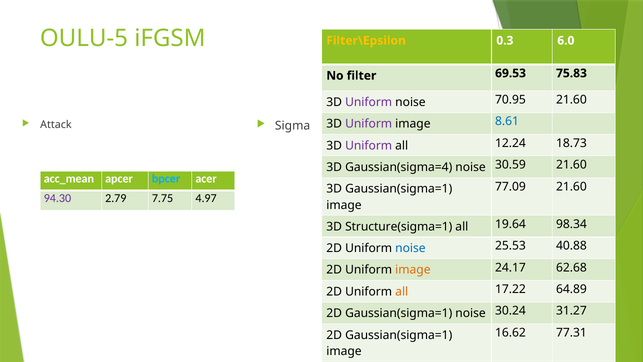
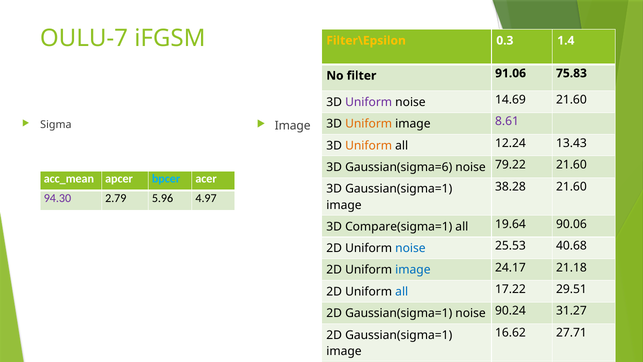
OULU-5: OULU-5 -> OULU-7 (84, 38)
6.0: 6.0 -> 1.4 (566, 41)
69.53: 69.53 -> 91.06 (511, 73)
70.95: 70.95 -> 14.69 (510, 100)
Attack: Attack -> Sigma (56, 125)
Sigma: Sigma -> Image (293, 126)
Uniform colour: purple -> orange (369, 124)
8.61 colour: blue -> purple (507, 121)
Uniform colour: purple -> orange (369, 145)
18.73: 18.73 -> 13.43 (571, 143)
Gaussian(sigma=4: Gaussian(sigma=4 -> Gaussian(sigma=6 (399, 167)
30.59: 30.59 -> 79.22 (510, 165)
77.09: 77.09 -> 38.28 (510, 186)
7.75: 7.75 -> 5.96 (163, 198)
Structure(sigma=1: Structure(sigma=1 -> Compare(sigma=1 (399, 226)
98.34: 98.34 -> 90.06 (571, 224)
40.88: 40.88 -> 40.68 (571, 246)
image colour: orange -> blue (413, 270)
62.68: 62.68 -> 21.18 (571, 267)
all colour: orange -> blue (402, 291)
64.89: 64.89 -> 29.51 (571, 289)
30.24: 30.24 -> 90.24 (510, 311)
77.31: 77.31 -> 27.71 (571, 332)
